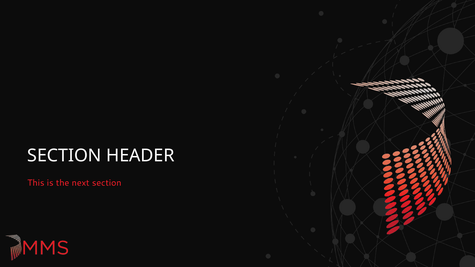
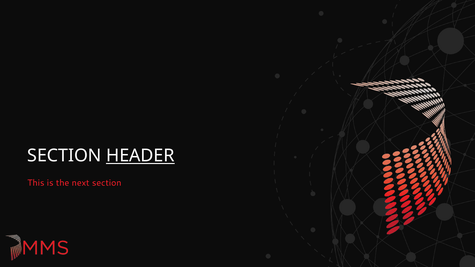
HEADER underline: none -> present (140, 156)
